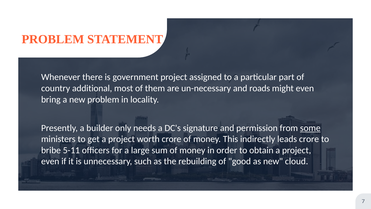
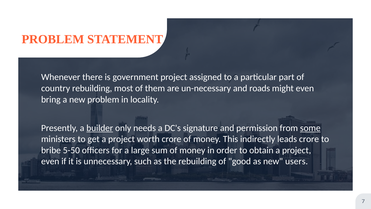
country additional: additional -> rebuilding (92, 88)
builder underline: none -> present (100, 128)
5-11: 5-11 -> 5-50 (71, 150)
cloud: cloud -> users (297, 161)
